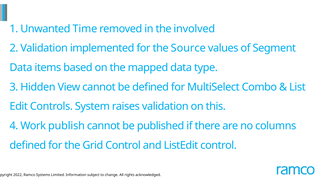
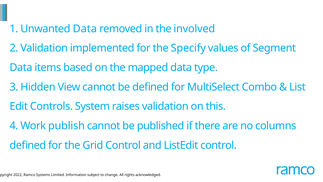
Unwanted Time: Time -> Data (85, 29)
Source: Source -> Specify (188, 48)
